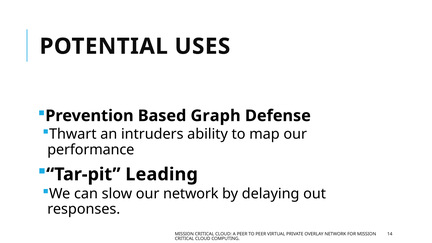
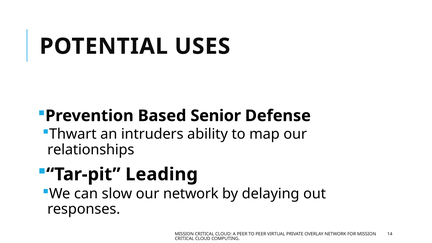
Graph: Graph -> Senior (216, 116)
performance: performance -> relationships (91, 150)
